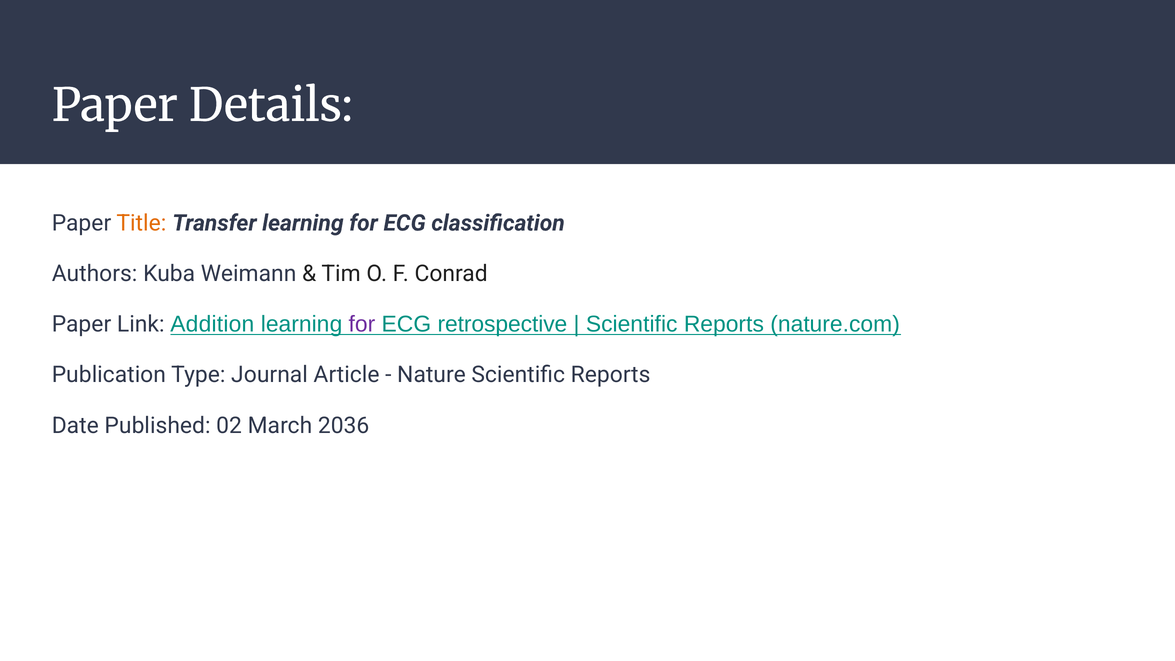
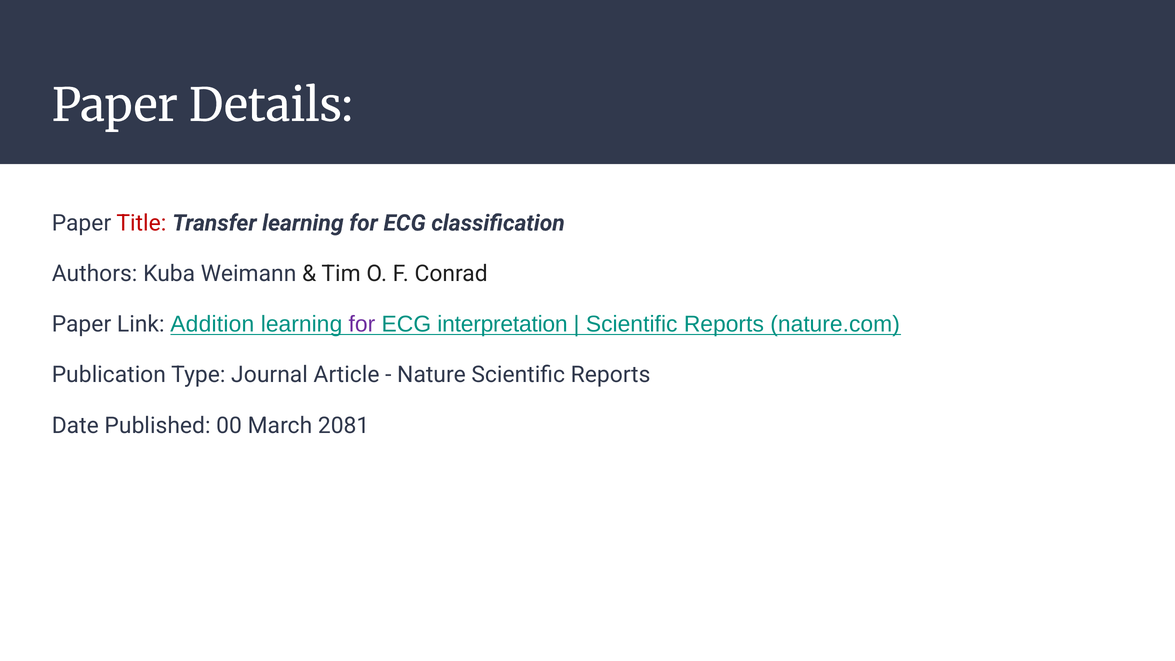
Title colour: orange -> red (141, 223)
retrospective: retrospective -> interpretation (503, 324)
02: 02 -> 00 (229, 425)
2036: 2036 -> 2081 (344, 425)
